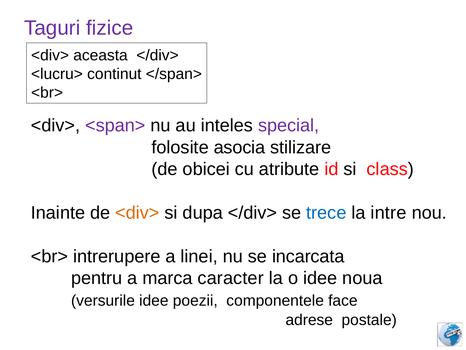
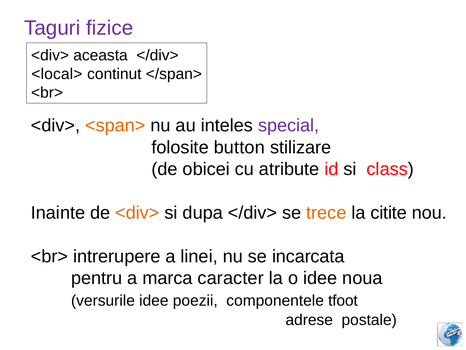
<lucru>: <lucru> -> <local> (57, 74)
<span> colour: purple -> orange (115, 125)
asocia: asocia -> button (239, 147)
trece colour: blue -> orange (326, 212)
intre: intre -> citite (389, 212)
face: face -> tfoot (343, 300)
